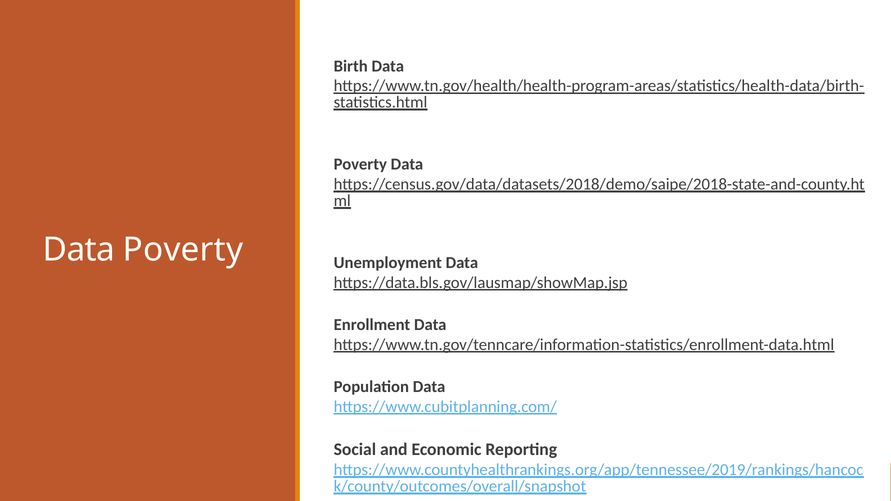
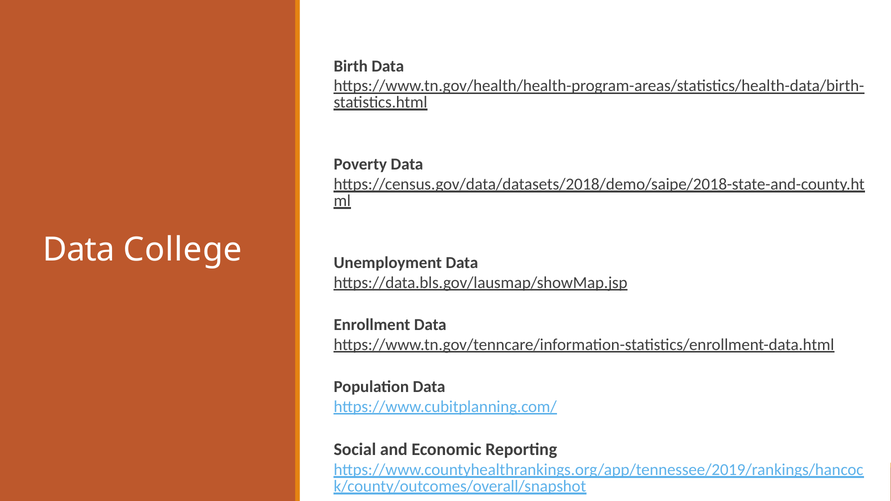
Data Poverty: Poverty -> College (183, 250)
